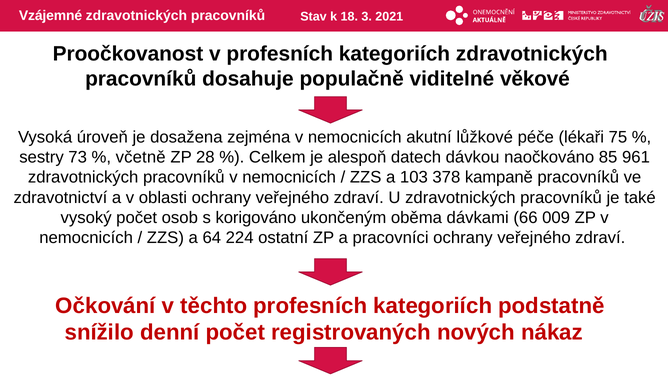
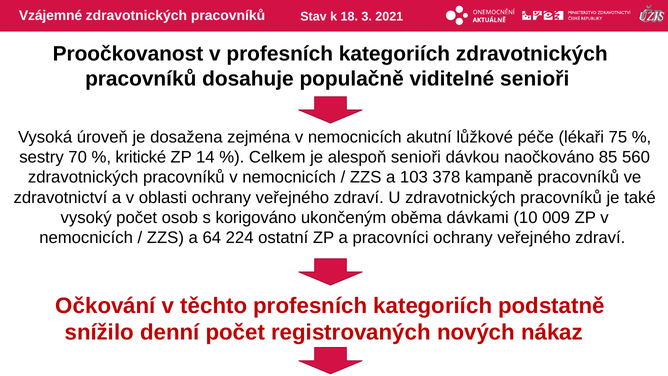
viditelné věkové: věkové -> senioři (535, 79)
73: 73 -> 70 (78, 157)
včetně: včetně -> kritické (141, 157)
28: 28 -> 14 (205, 157)
alespoň datech: datech -> senioři (416, 157)
961: 961 -> 560 (636, 157)
66: 66 -> 10 (525, 217)
